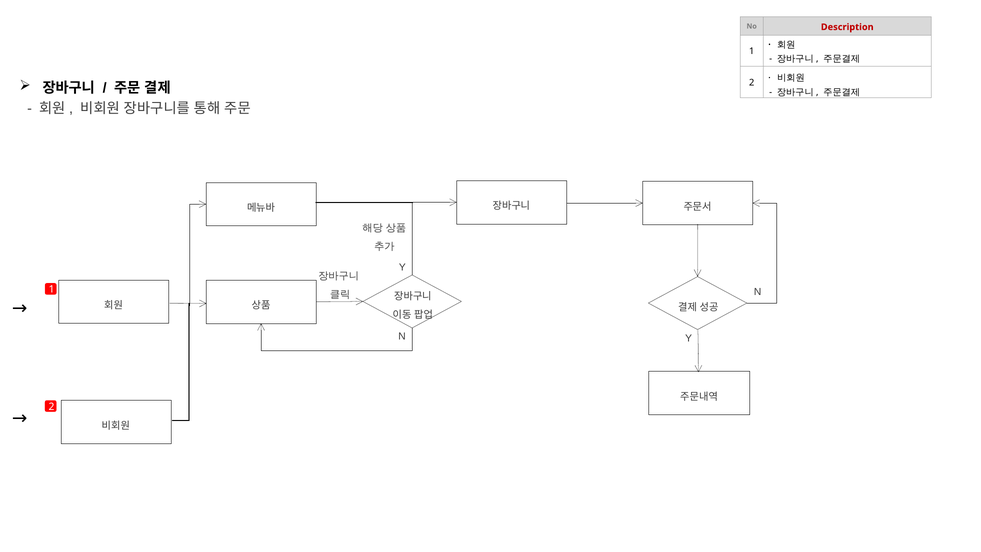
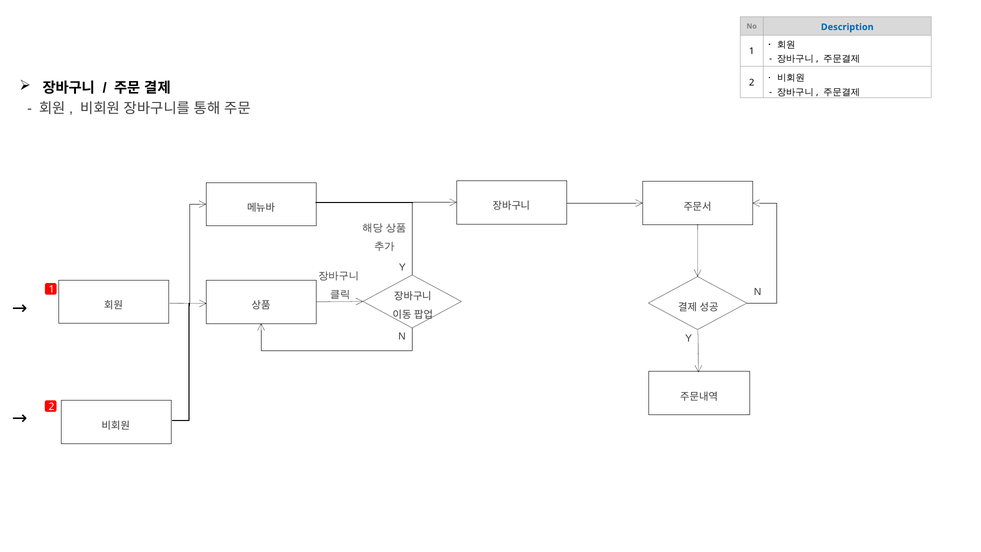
Description colour: red -> blue (847, 27)
